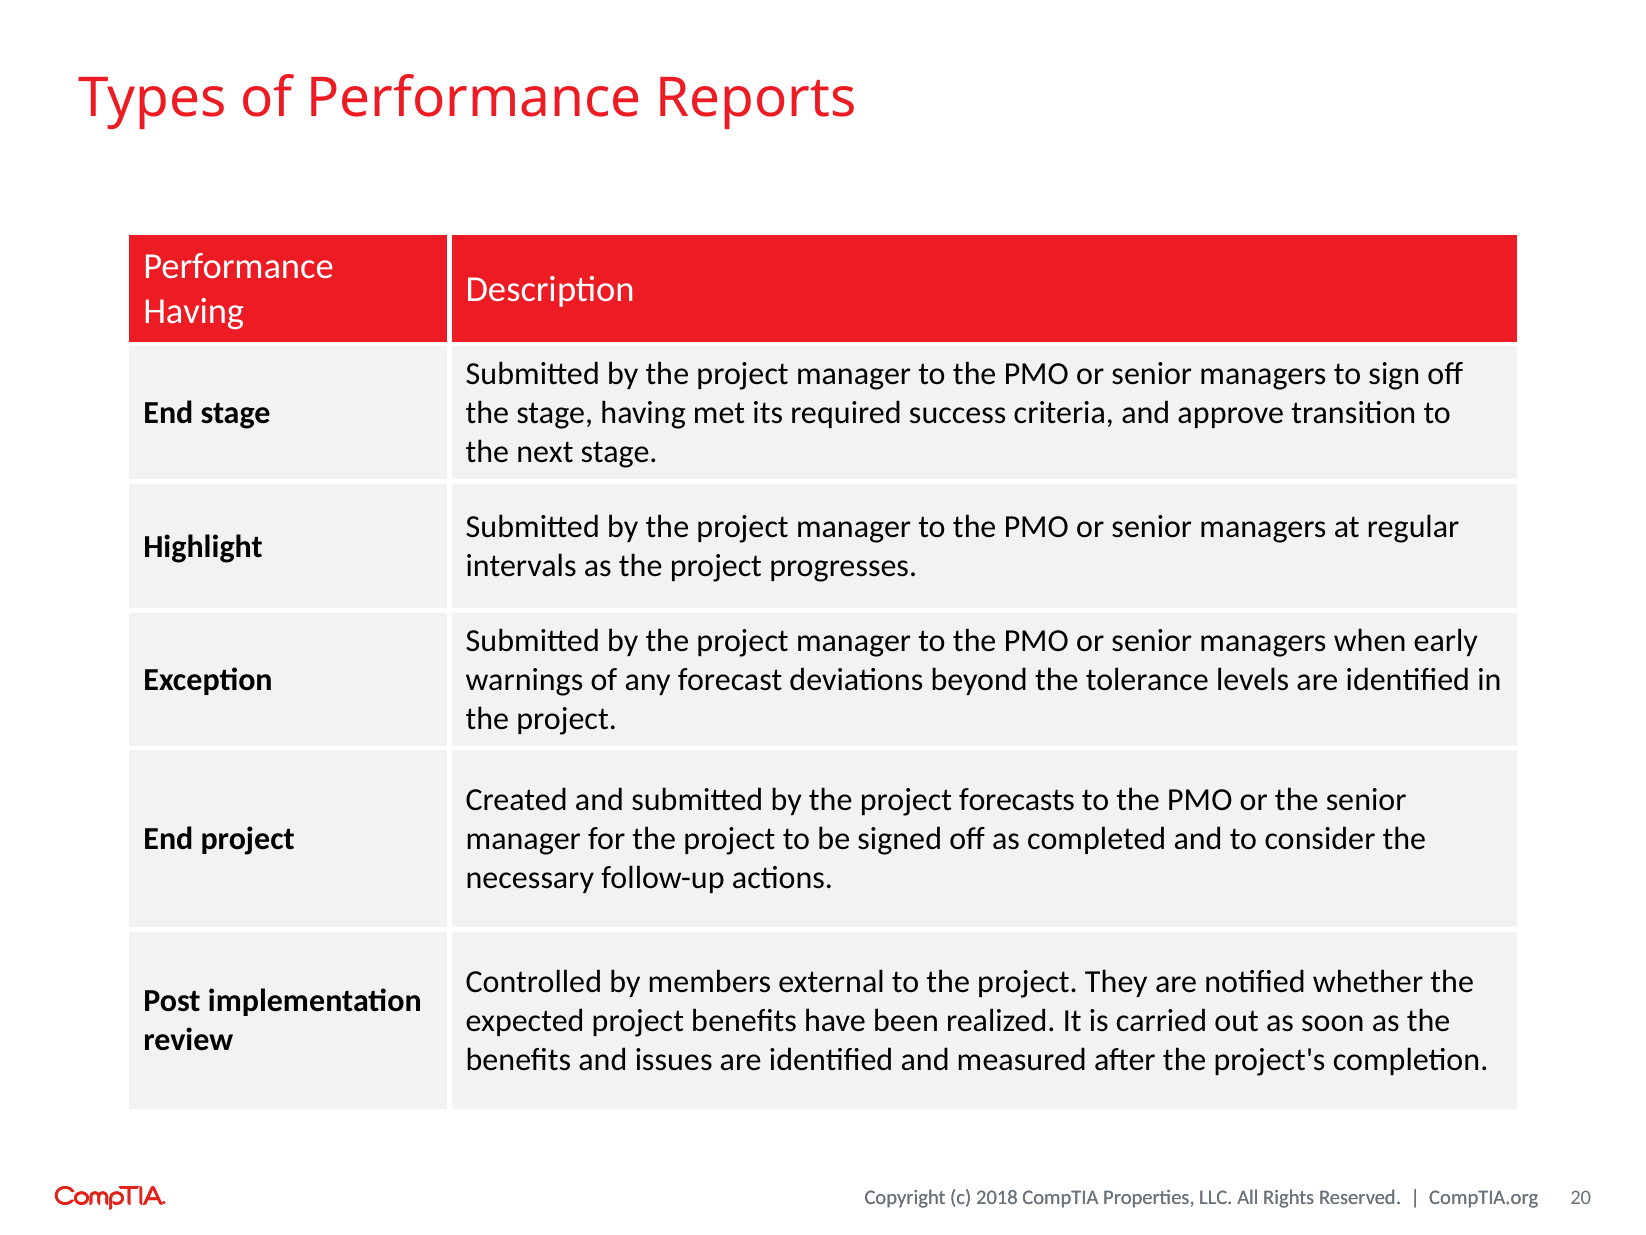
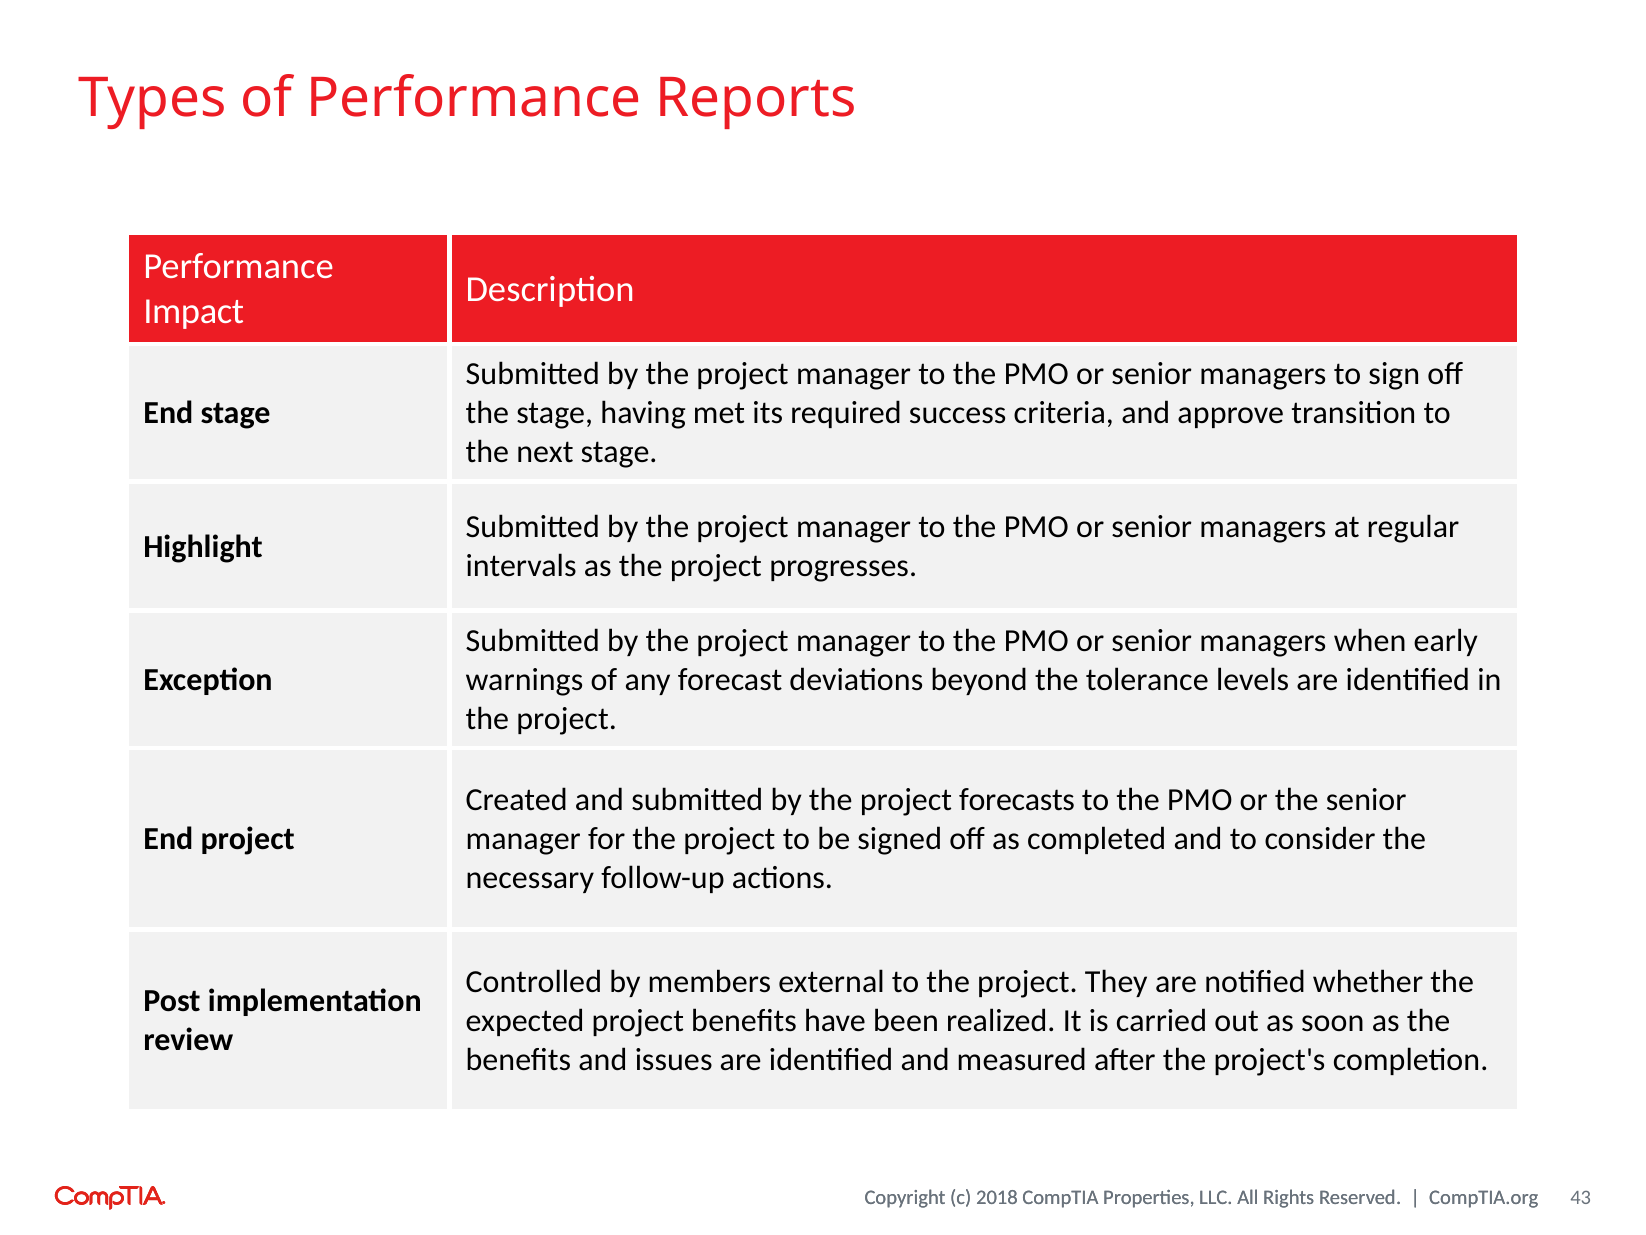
Having: Having -> Impact (194, 311)
20: 20 -> 43 (1581, 1197)
